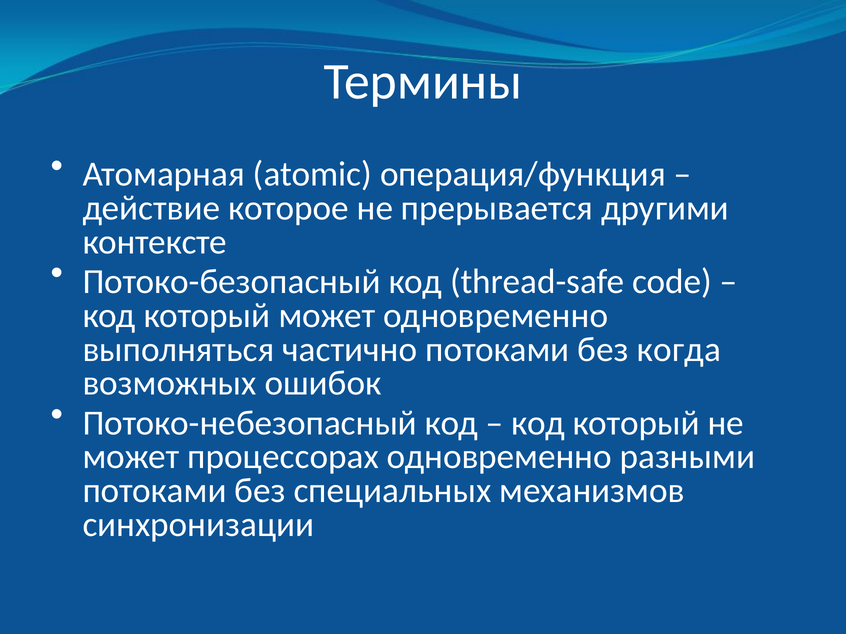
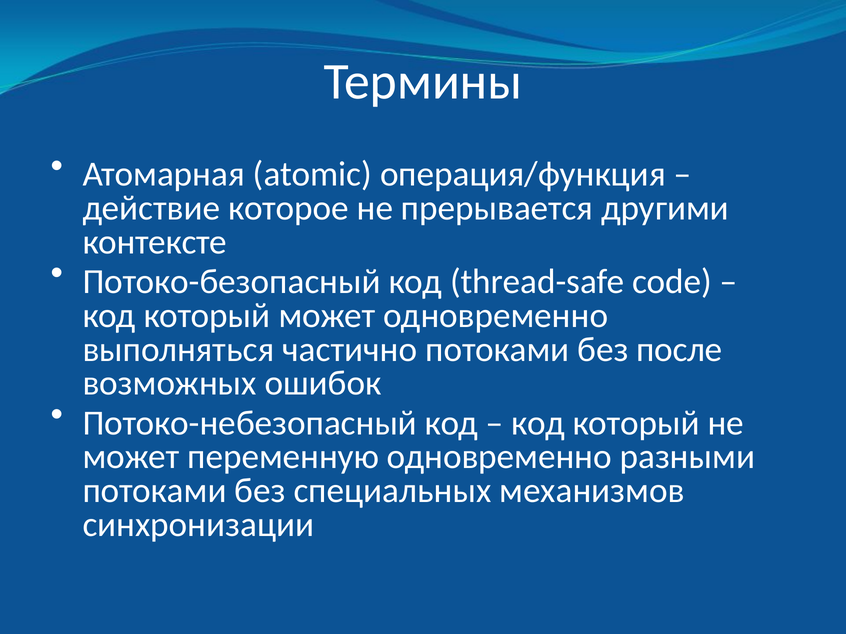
когда: когда -> после (679, 350)
процессорах: процессорах -> переменную (283, 457)
